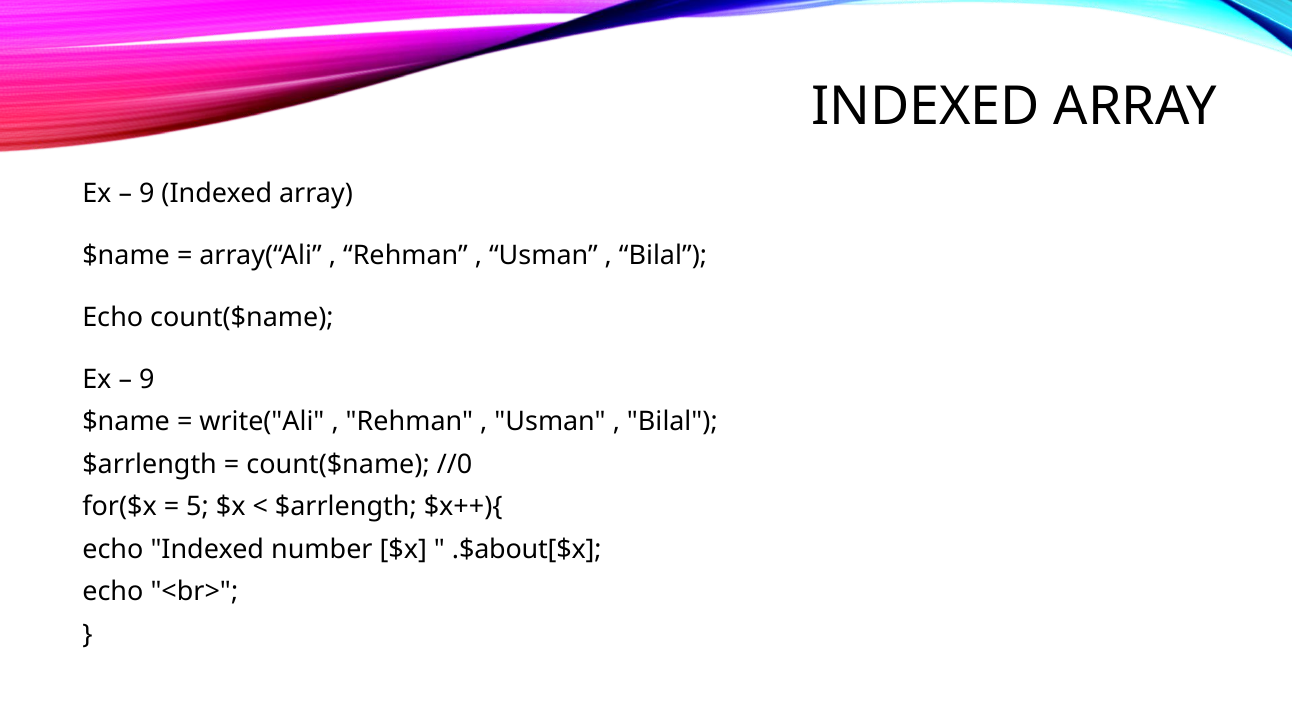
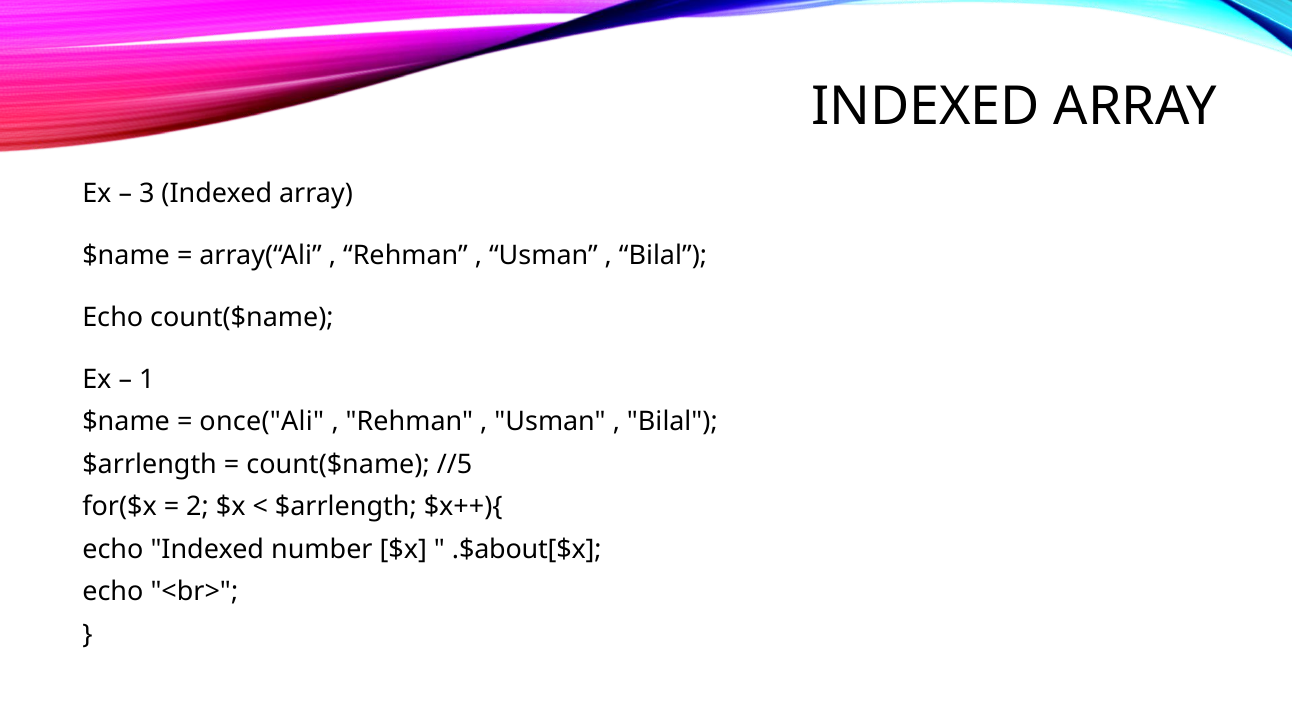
9: 9 -> 3 (147, 194)
9: 9 -> 1 (147, 380)
write("Ali: write("Ali -> once("Ali (262, 422)
//0: //0 -> //5 (455, 464)
5: 5 -> 2 (197, 507)
